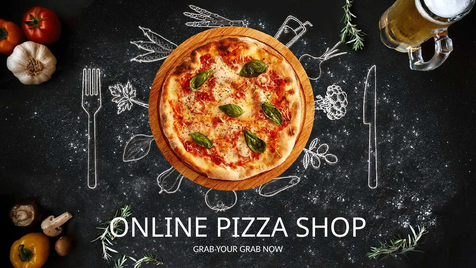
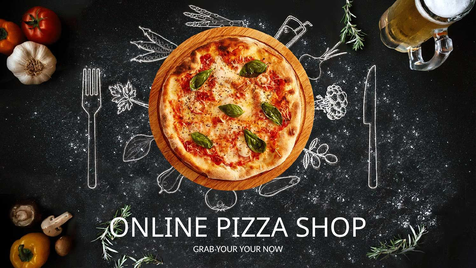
YOUR GRAB: GRAB -> YOUR (250, 249)
